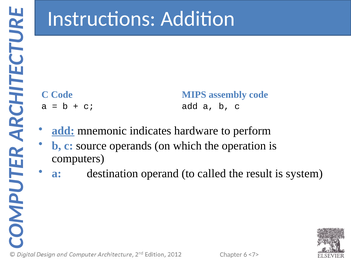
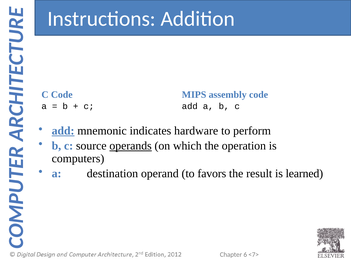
operands underline: none -> present (131, 146)
called: called -> favors (212, 174)
system: system -> learned (304, 174)
